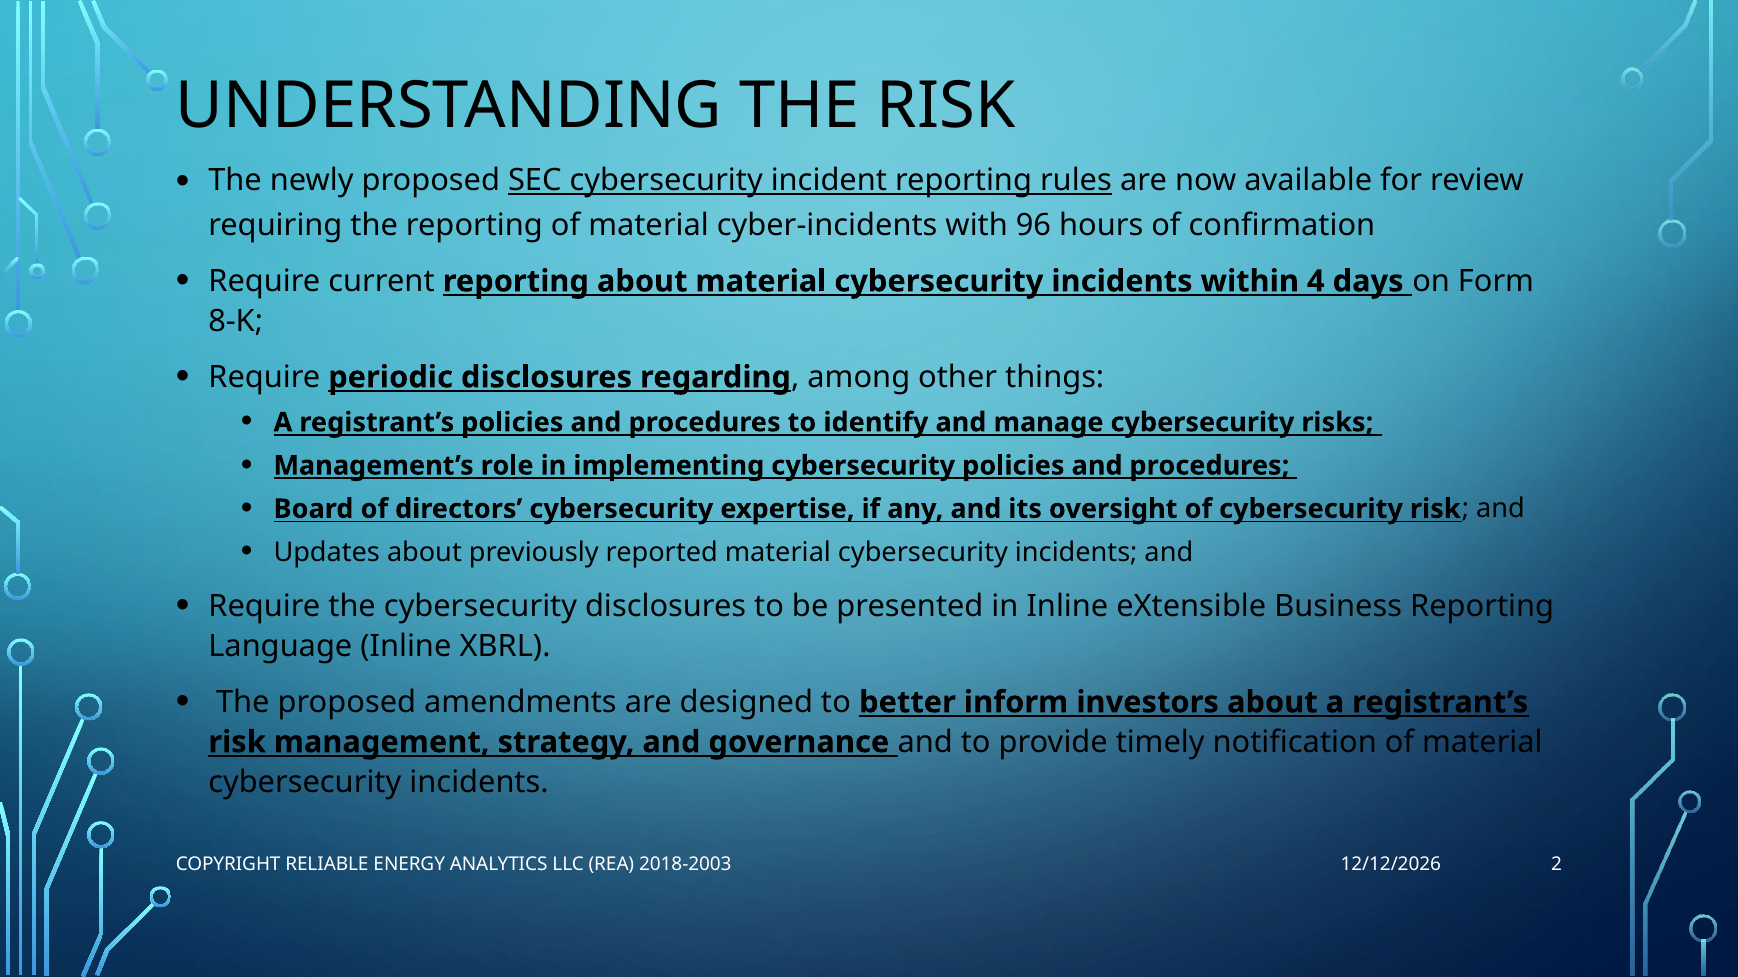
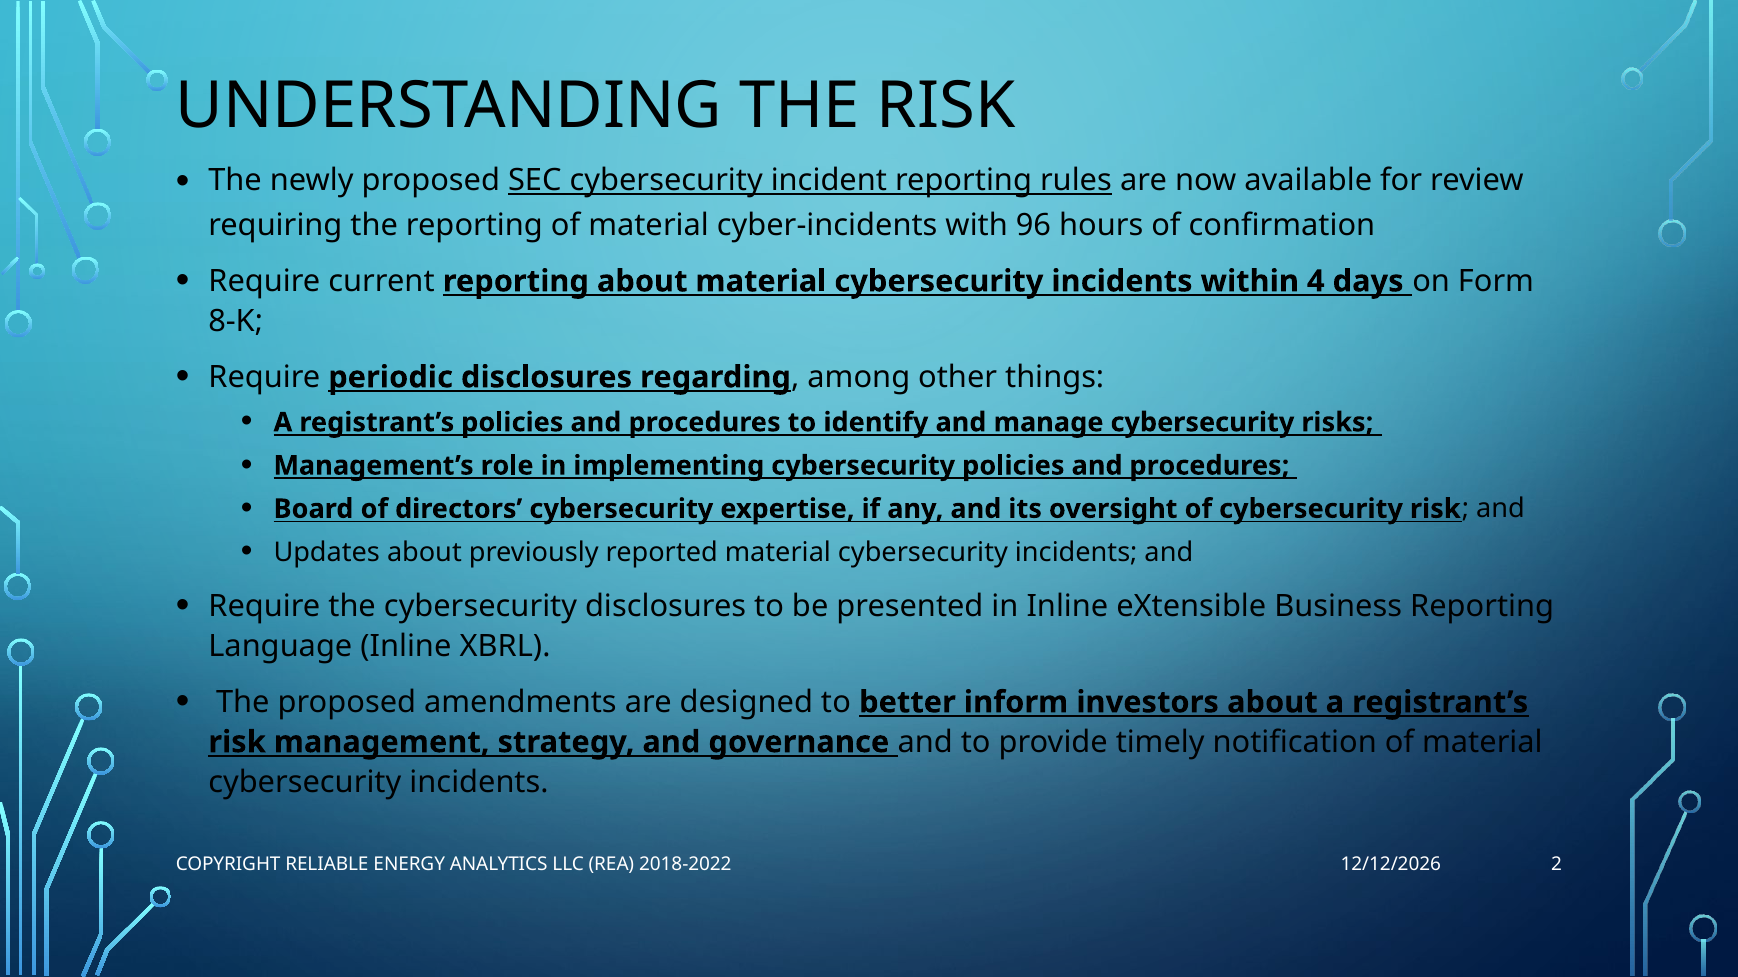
2018-2003: 2018-2003 -> 2018-2022 (685, 865)
